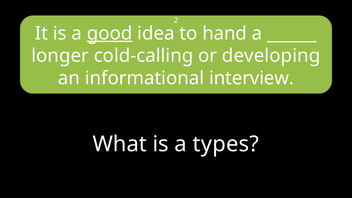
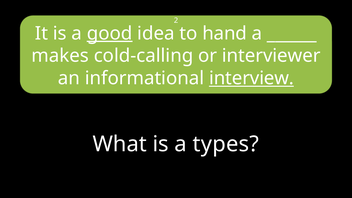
longer: longer -> makes (60, 56)
developing: developing -> interviewer (271, 56)
interview underline: none -> present (252, 78)
